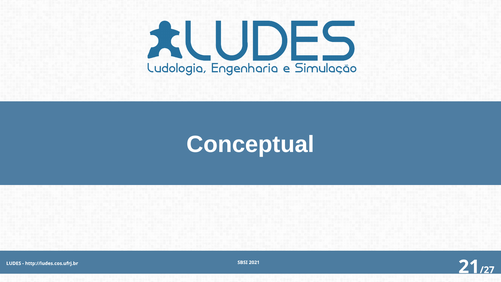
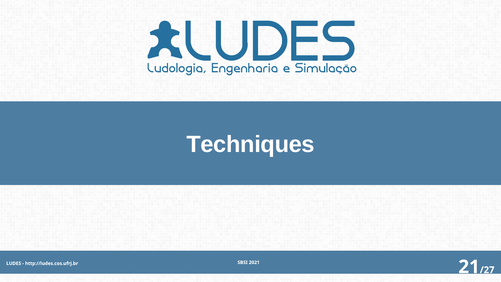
Conceptual: Conceptual -> Techniques (251, 144)
